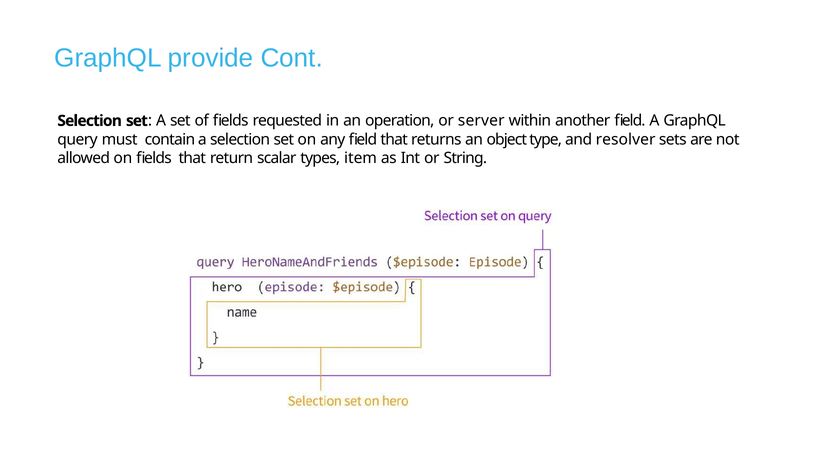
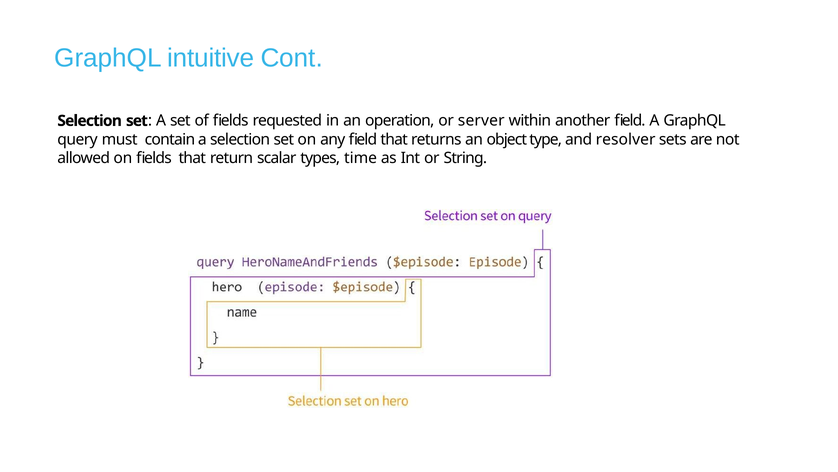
provide: provide -> intuitive (211, 58)
item: item -> time (361, 158)
